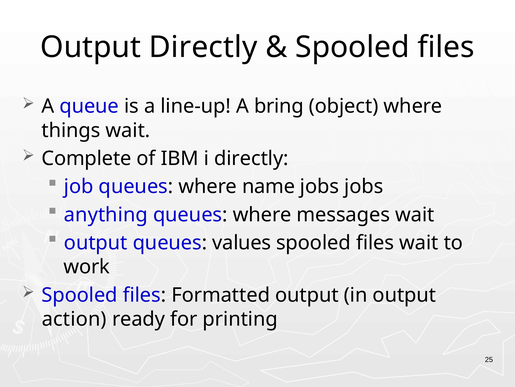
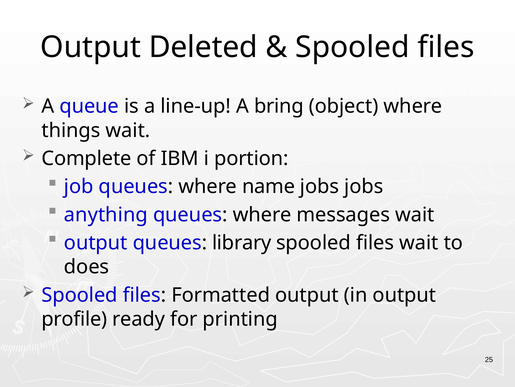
Output Directly: Directly -> Deleted (203, 47)
i directly: directly -> portion (251, 158)
values: values -> library (242, 242)
work: work -> does (87, 266)
action: action -> profile (74, 319)
